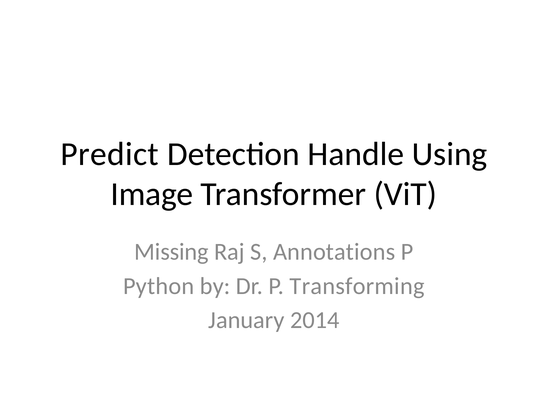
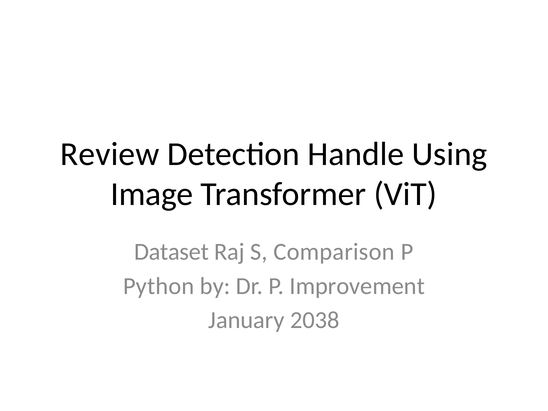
Predict: Predict -> Review (110, 154)
Missing: Missing -> Dataset (172, 252)
Annotations: Annotations -> Comparison (334, 252)
Transforming: Transforming -> Improvement (357, 286)
2014: 2014 -> 2038 (315, 320)
